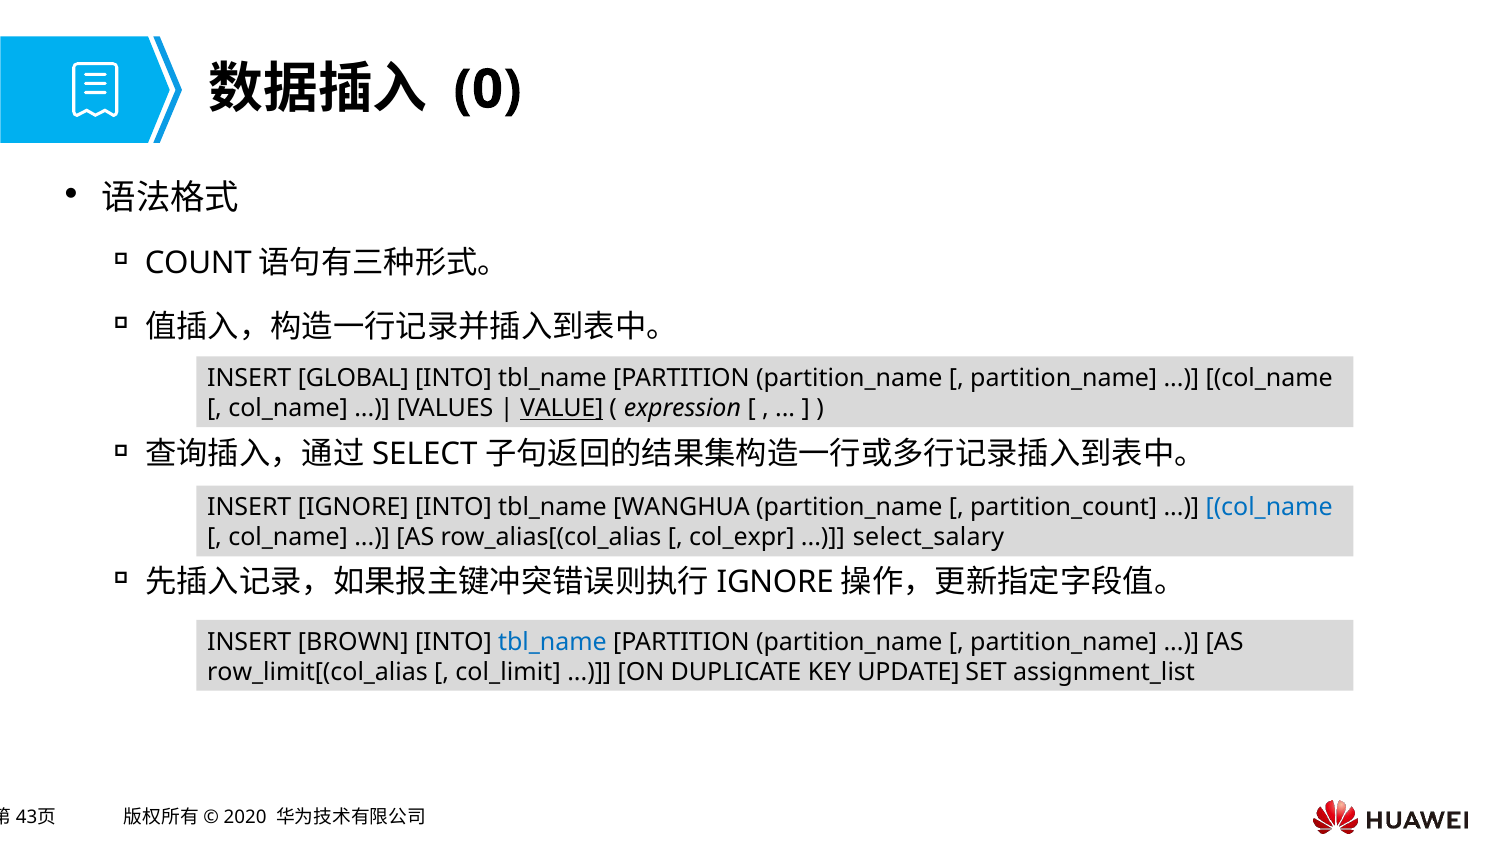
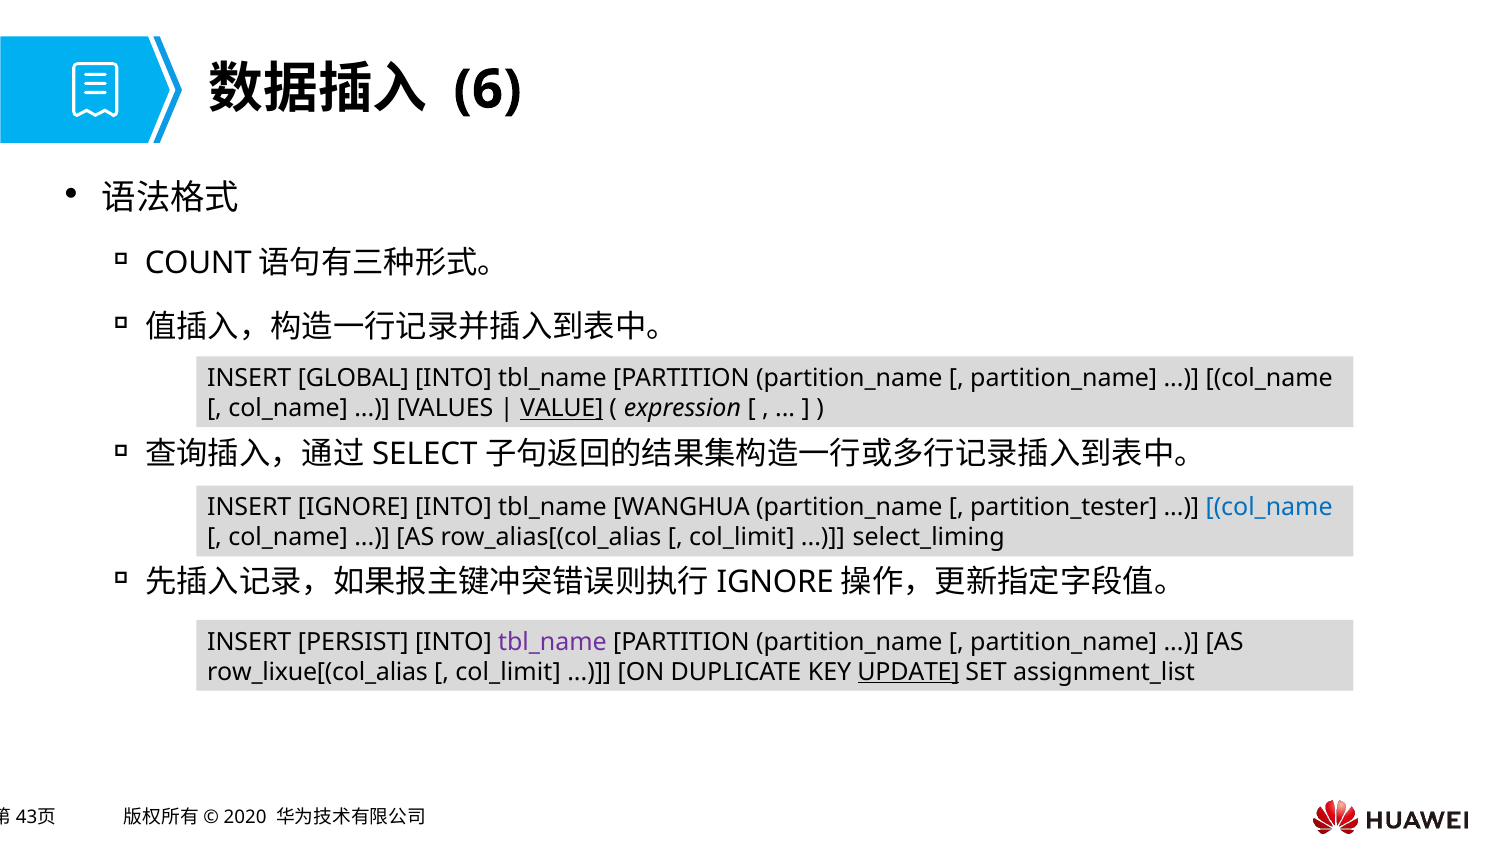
0: 0 -> 6 (488, 90)
partition_count: partition_count -> partition_tester (1064, 508)
col_expr: col_expr -> col_limit (742, 538)
select_salary: select_salary -> select_liming (929, 538)
BROWN: BROWN -> PERSIST (353, 642)
tbl_name colour: blue -> purple (552, 642)
row_limit[(col_alias: row_limit[(col_alias -> row_lixue[(col_alias (318, 672)
UPDATE underline: none -> present (908, 672)
